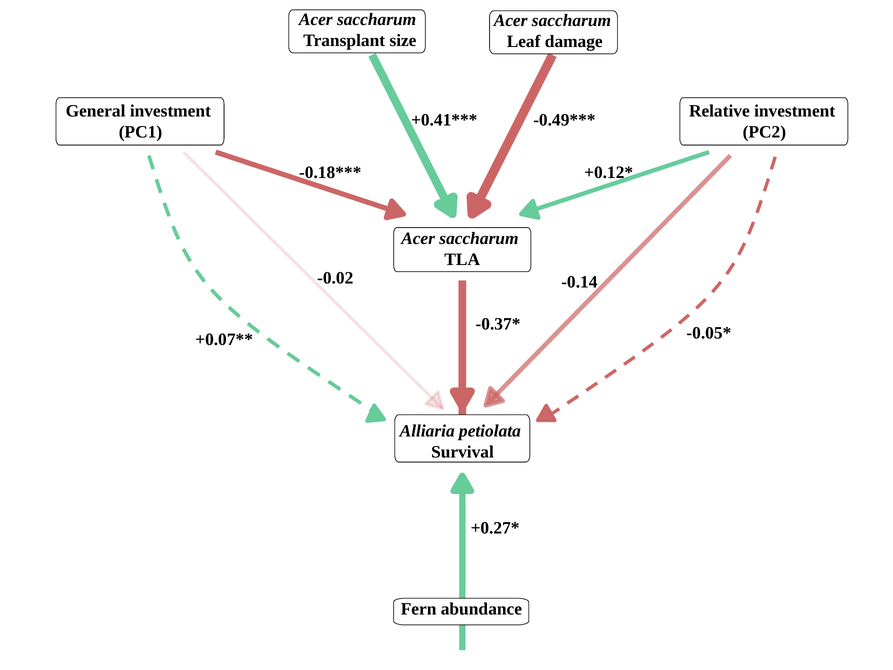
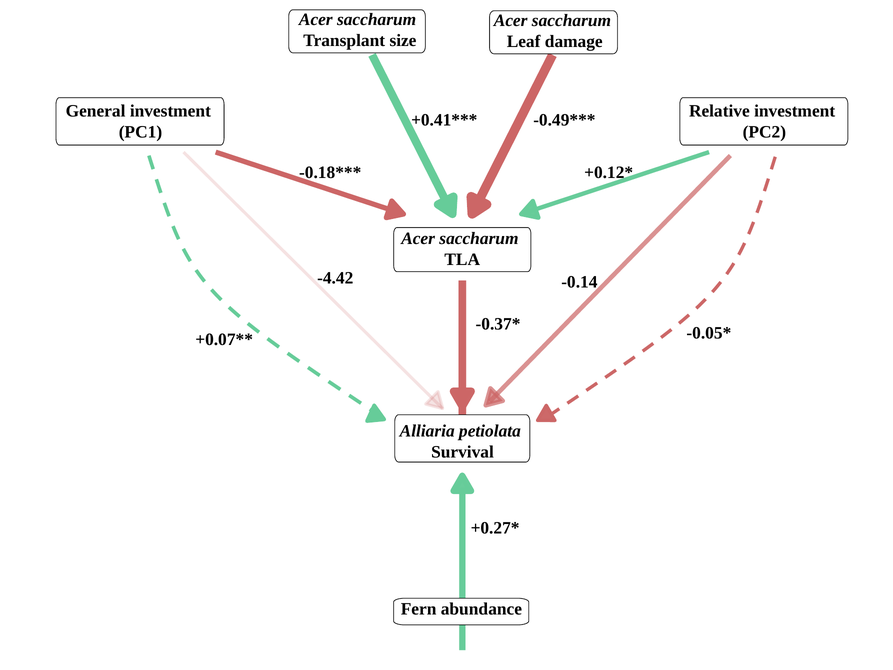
-0.02: -0.02 -> -4.42 (335, 278)
